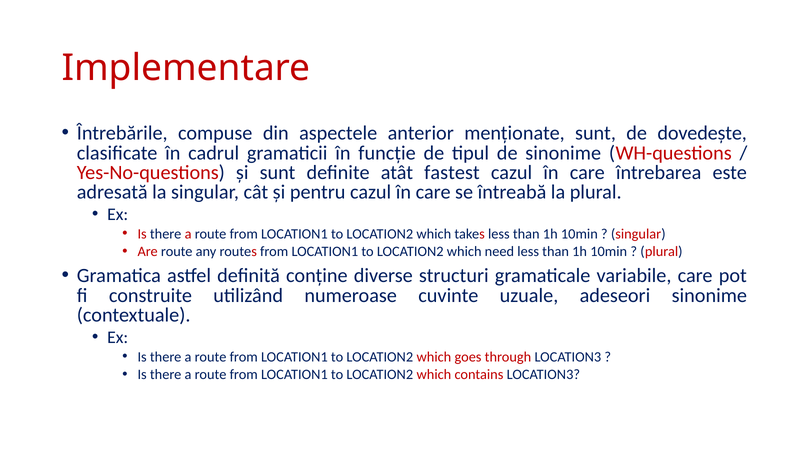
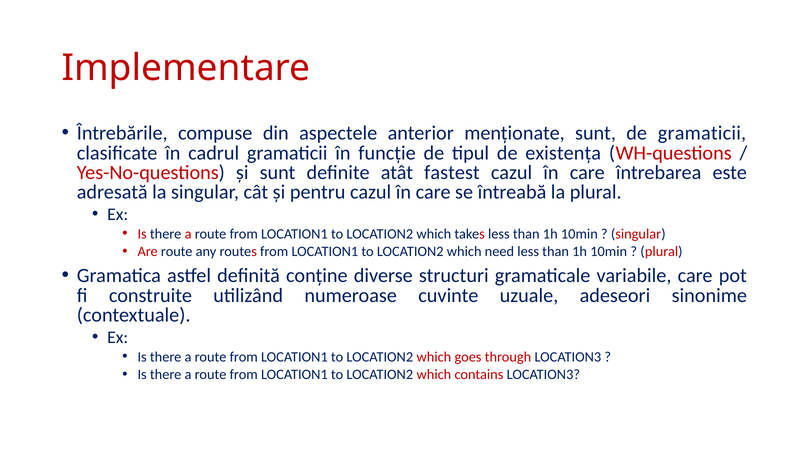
de dovedește: dovedește -> gramaticii (702, 133)
de sinonime: sinonime -> existența (563, 153)
